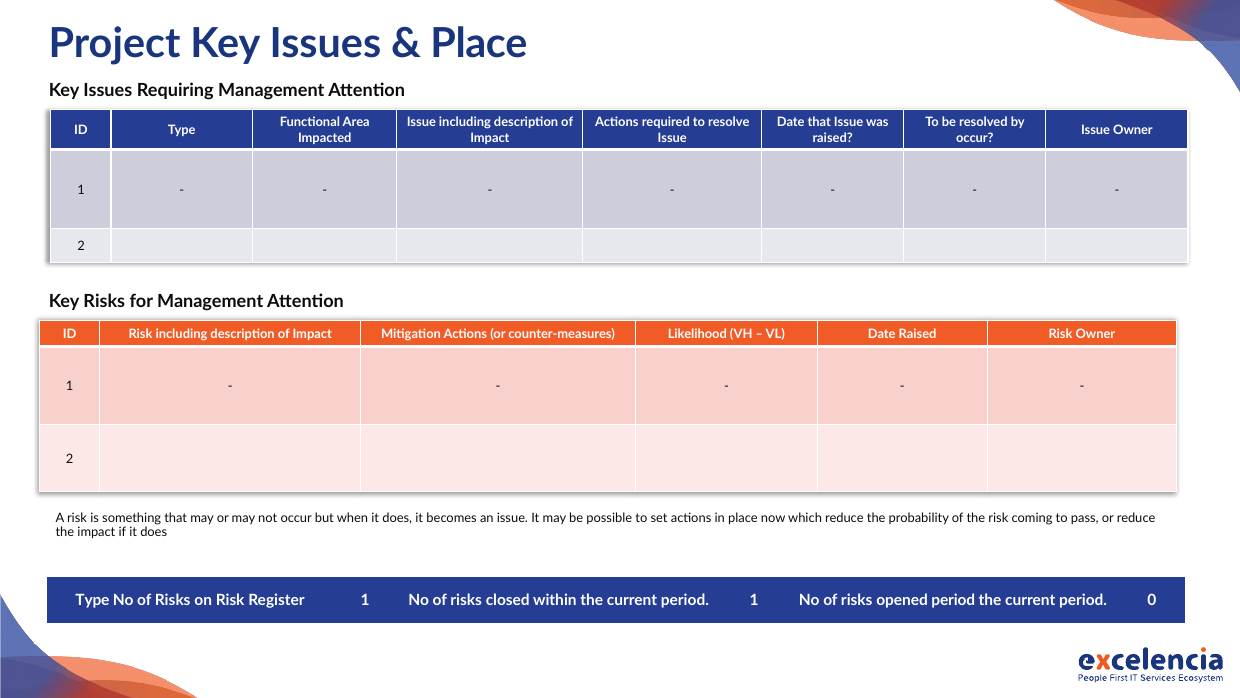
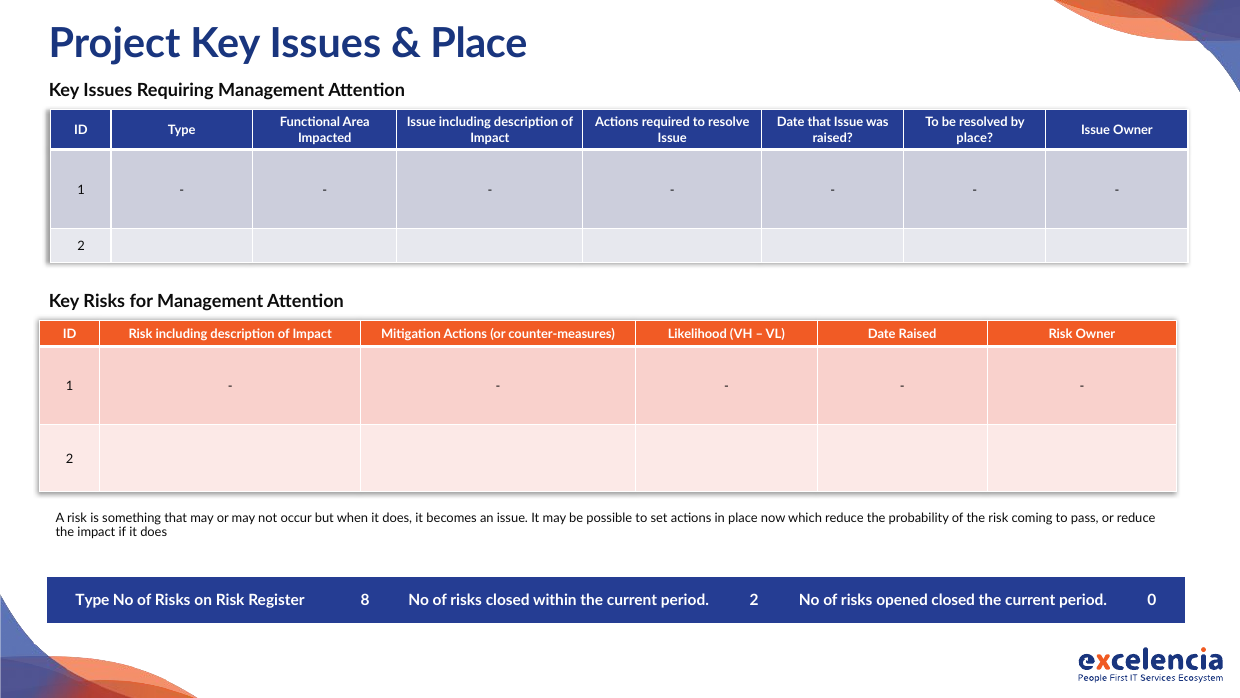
occur: occur -> place (975, 138)
Register 1: 1 -> 8 (365, 600)
period 1: 1 -> 2 (754, 600)
opened period: period -> closed (953, 600)
